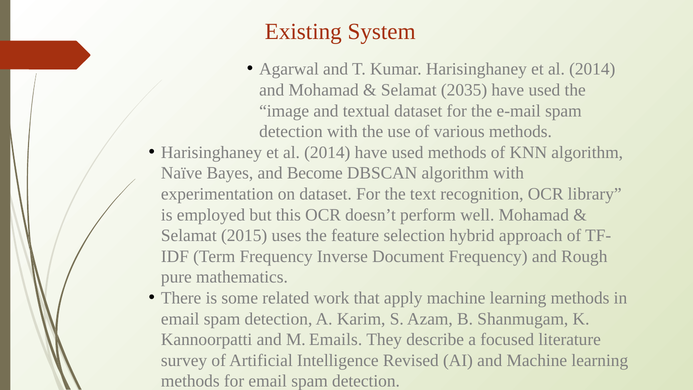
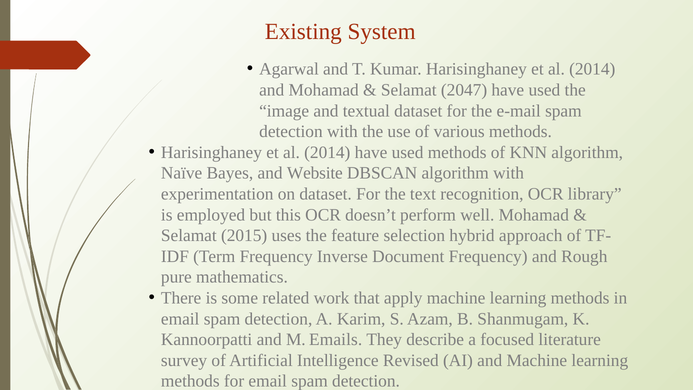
2035: 2035 -> 2047 (464, 90)
Become: Become -> Website (315, 173)
